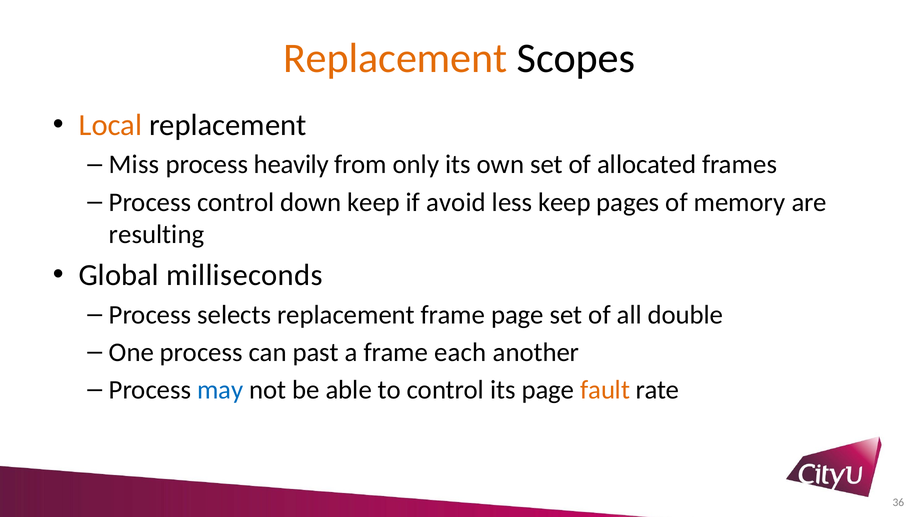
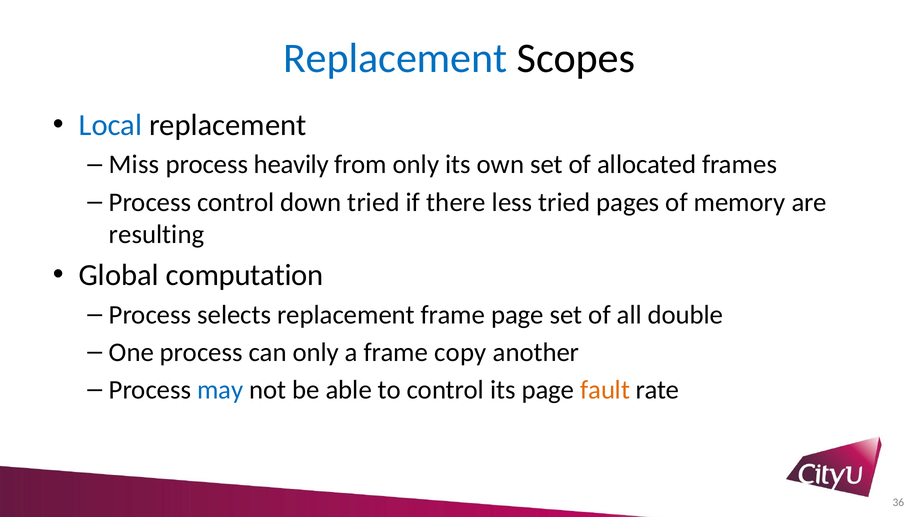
Replacement colour: orange -> blue (395, 58)
Local colour: orange -> blue (110, 125)
down keep: keep -> tried (374, 202)
avoid: avoid -> there (456, 202)
less keep: keep -> tried (564, 202)
milliseconds: milliseconds -> computation (245, 275)
can past: past -> only (316, 352)
each: each -> copy (460, 352)
